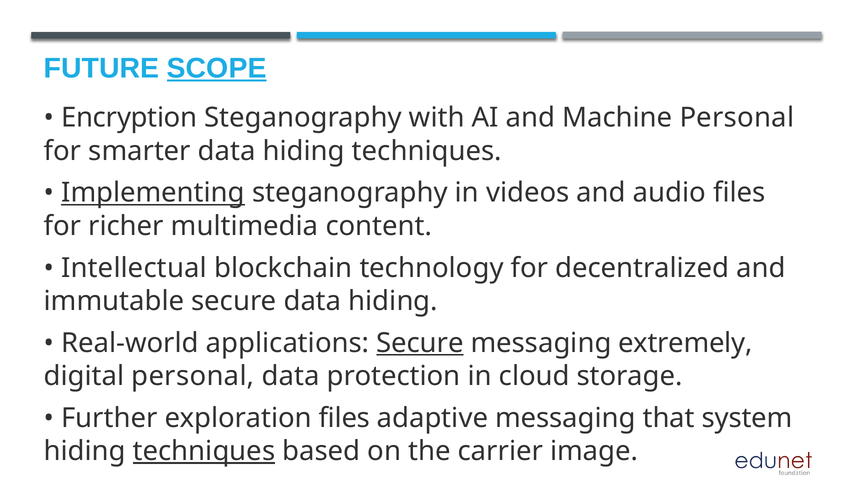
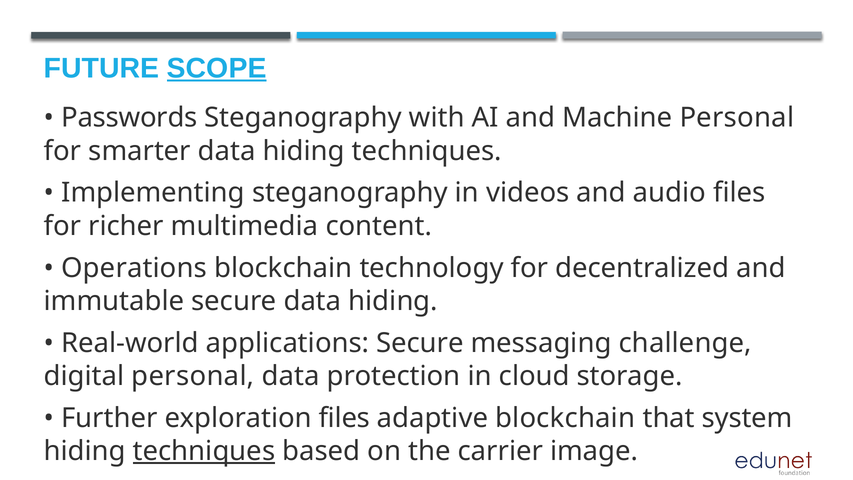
Encryption: Encryption -> Passwords (129, 118)
Implementing underline: present -> none (153, 193)
Intellectual: Intellectual -> Operations (134, 268)
Secure underline: present -> none (420, 343)
extremely: extremely -> challenge (685, 343)
adaptive messaging: messaging -> blockchain (565, 418)
